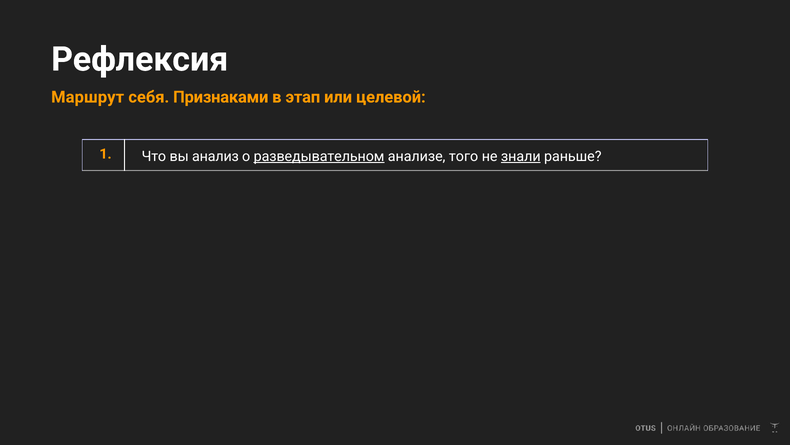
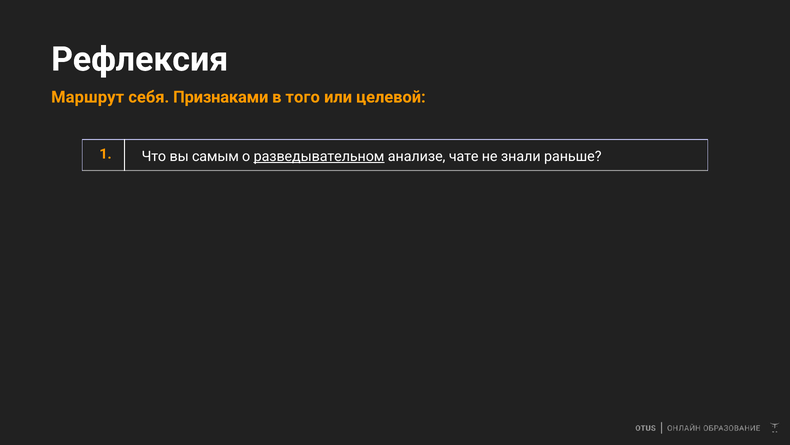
этап: этап -> того (303, 97)
анализ: анализ -> самым (215, 156)
того: того -> чате (464, 156)
знали underline: present -> none (521, 156)
